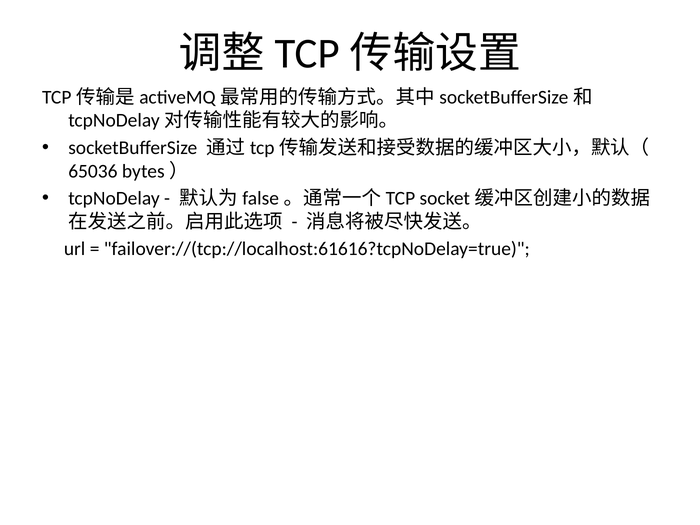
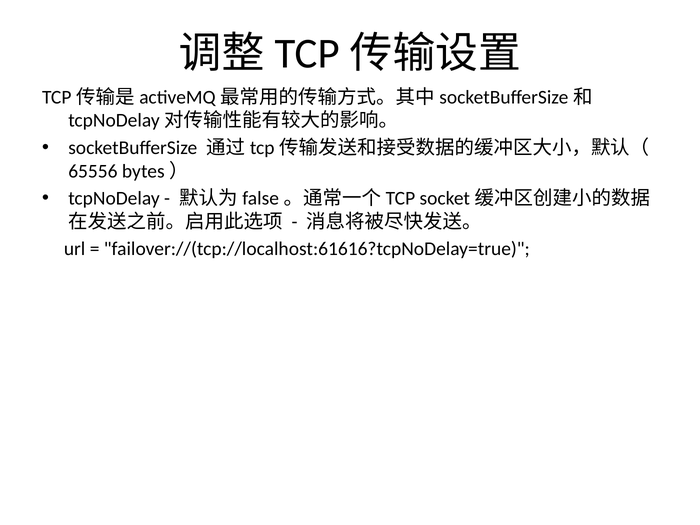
65036: 65036 -> 65556 (93, 171)
